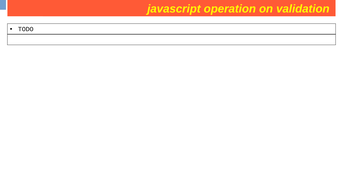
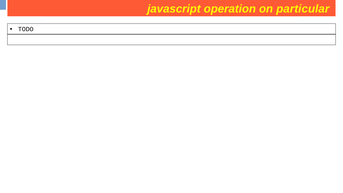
validation: validation -> particular (303, 9)
